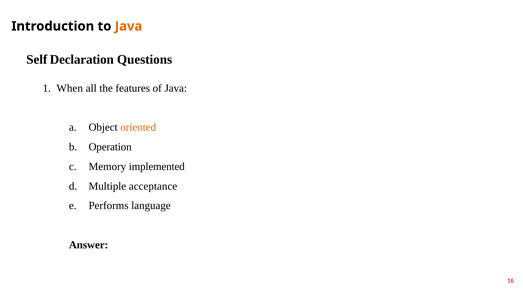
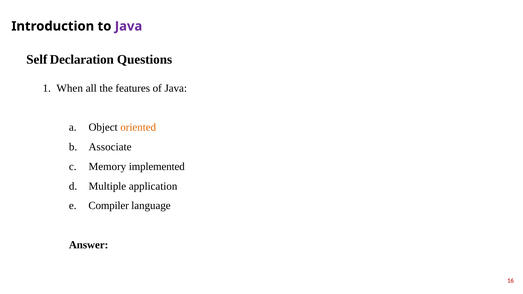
Java colour: orange -> purple (129, 26)
Operation: Operation -> Associate (110, 147)
acceptance: acceptance -> application (153, 186)
Performs: Performs -> Compiler (109, 206)
